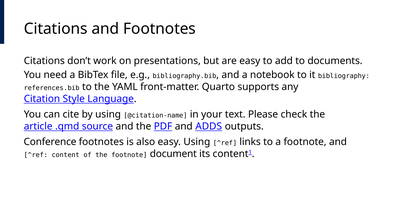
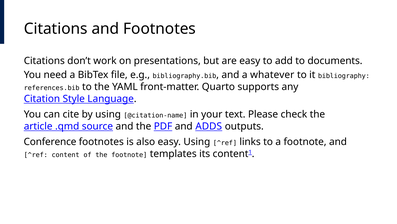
notebook: notebook -> whatever (272, 75)
document: document -> templates (173, 153)
